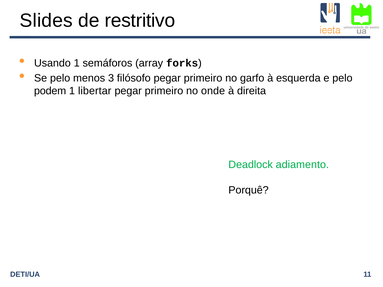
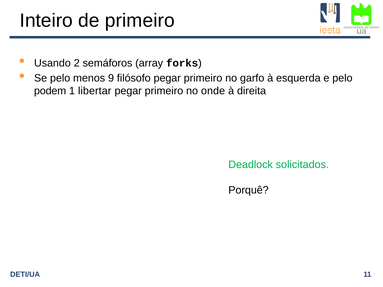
Slides: Slides -> Inteiro (46, 20)
de restritivo: restritivo -> primeiro (140, 20)
Usando 1: 1 -> 2 (77, 63)
3: 3 -> 9 (111, 78)
adiamento: adiamento -> solicitados (302, 165)
